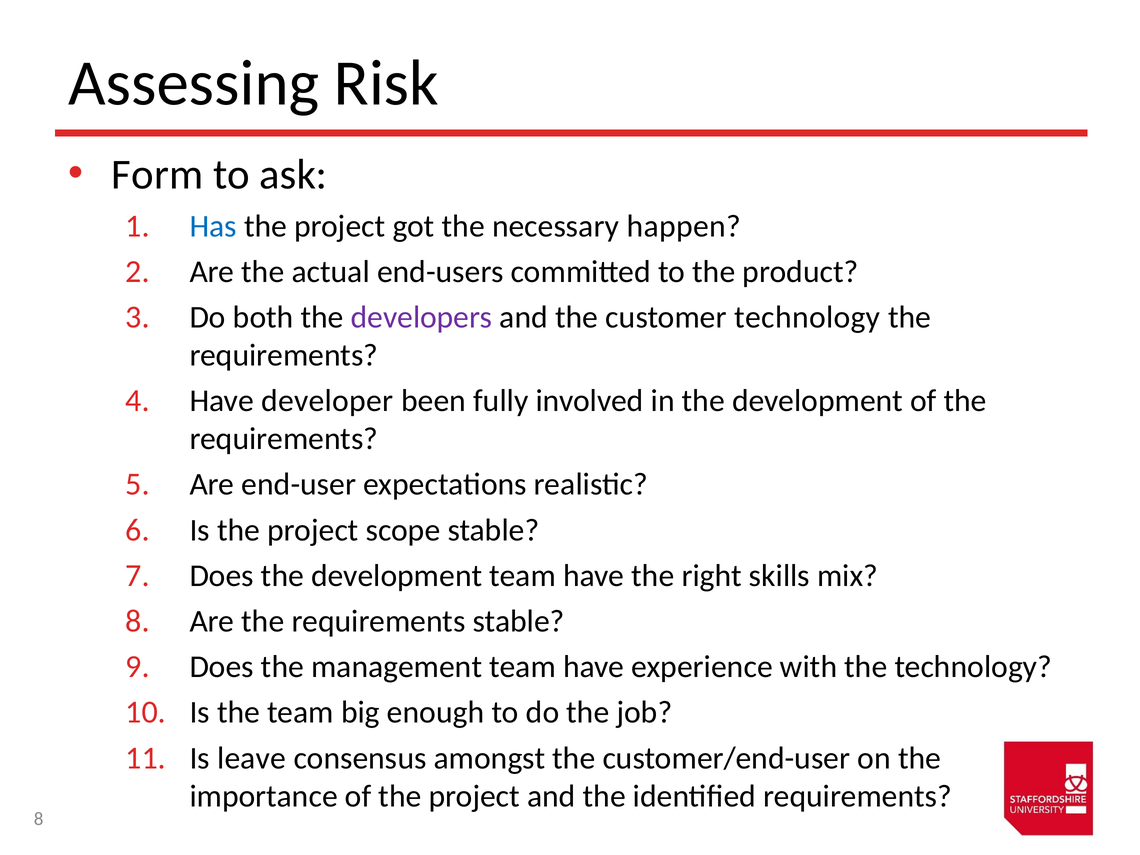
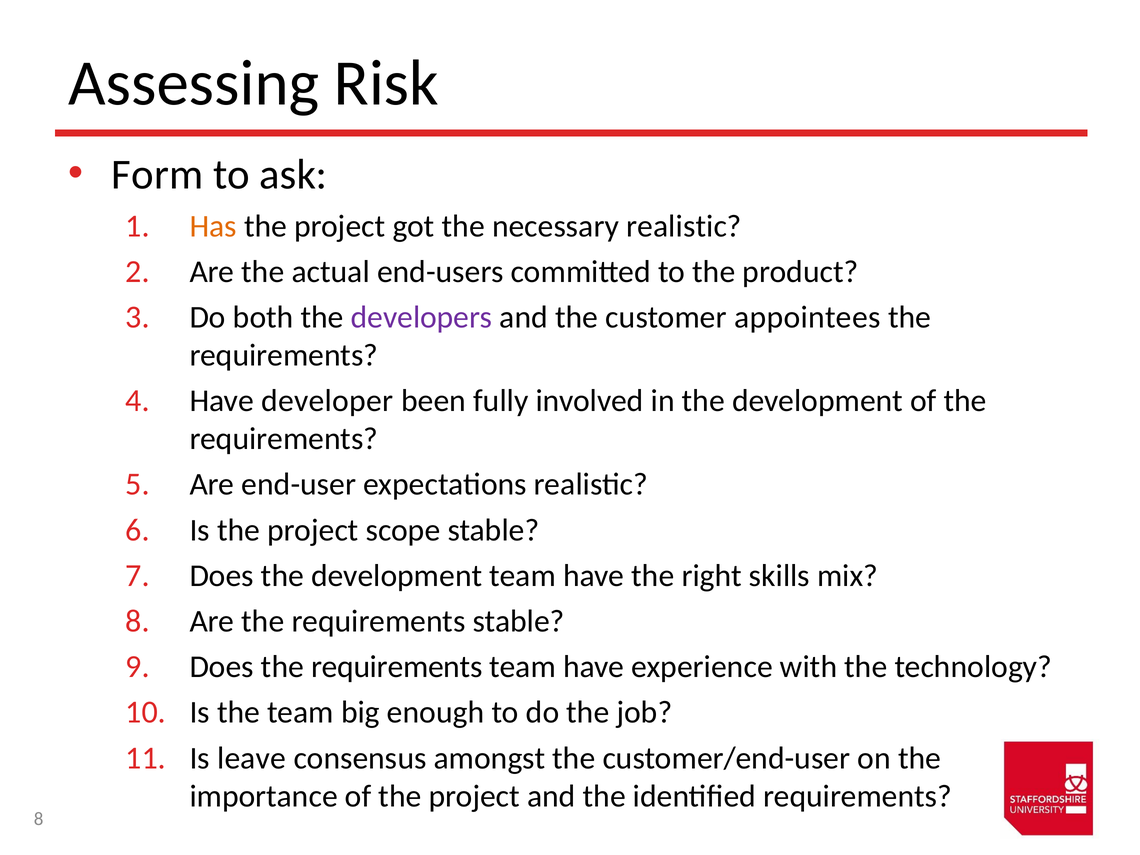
Has colour: blue -> orange (213, 226)
necessary happen: happen -> realistic (684, 226)
customer technology: technology -> appointees (807, 317)
Does the management: management -> requirements (397, 667)
